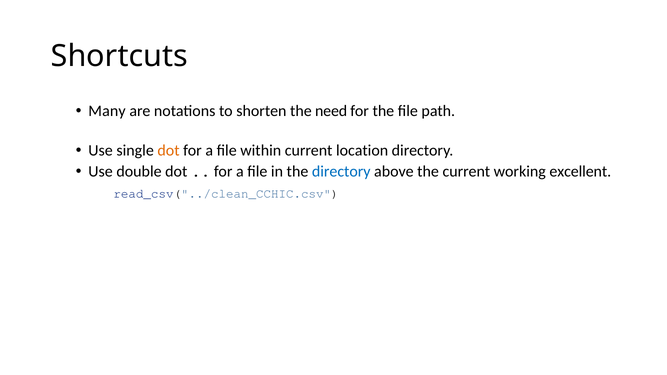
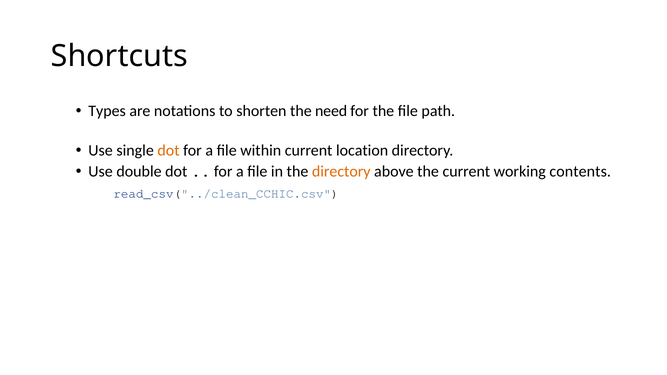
Many: Many -> Types (107, 111)
directory colour: blue -> orange (341, 172)
excellent: excellent -> contents (580, 172)
